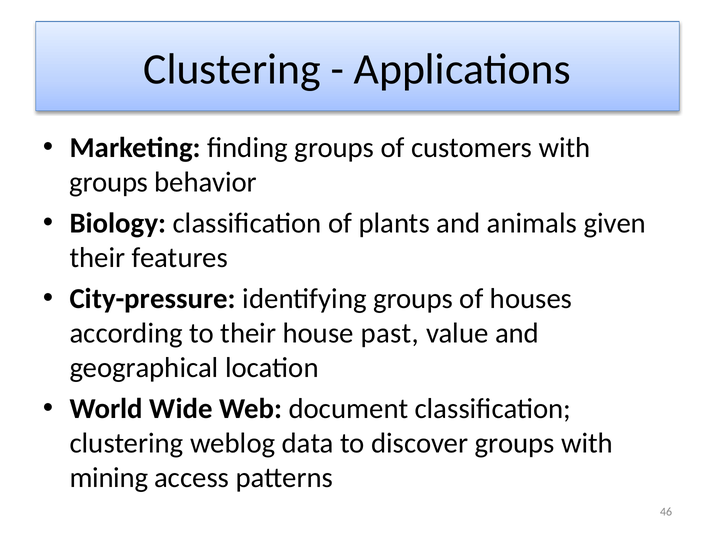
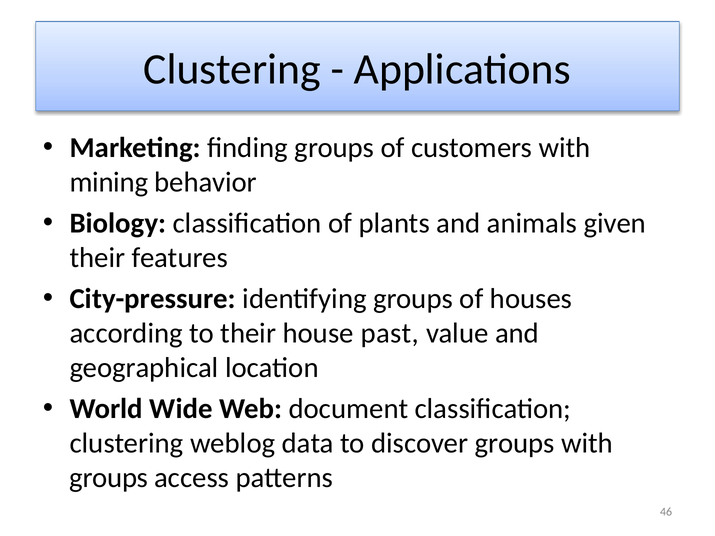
groups: groups -> mining (109, 183)
mining: mining -> groups (109, 478)
